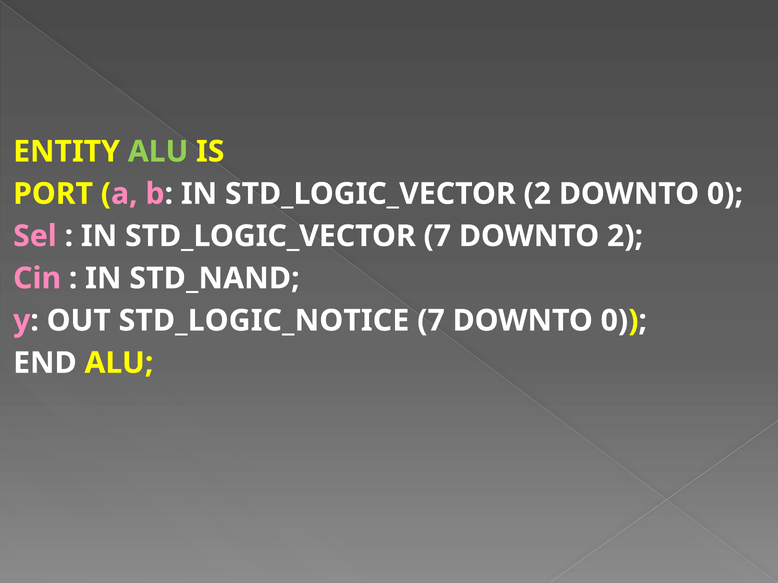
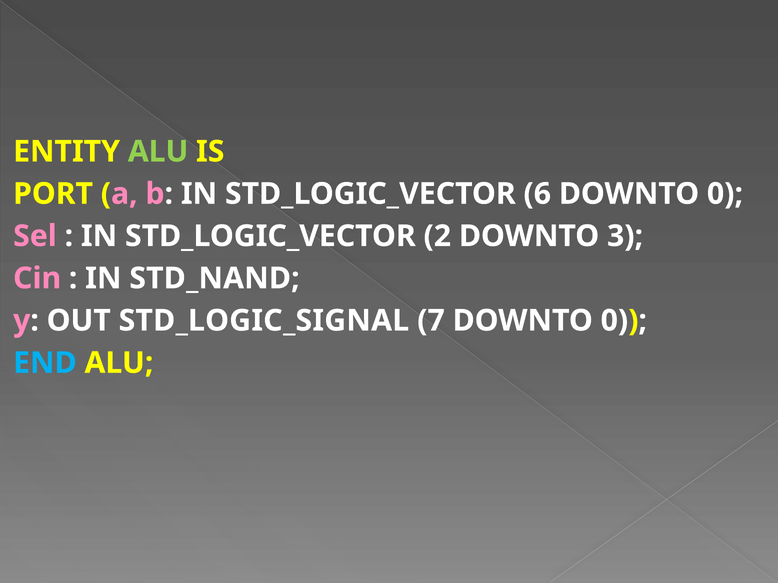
STD_LOGIC_VECTOR 2: 2 -> 6 (537, 194)
STD_LOGIC_VECTOR 7: 7 -> 2 (437, 236)
DOWNTO 2: 2 -> 3 (625, 236)
STD_LOGIC_NOTICE: STD_LOGIC_NOTICE -> STD_LOGIC_SIGNAL (264, 321)
END colour: white -> light blue (45, 363)
